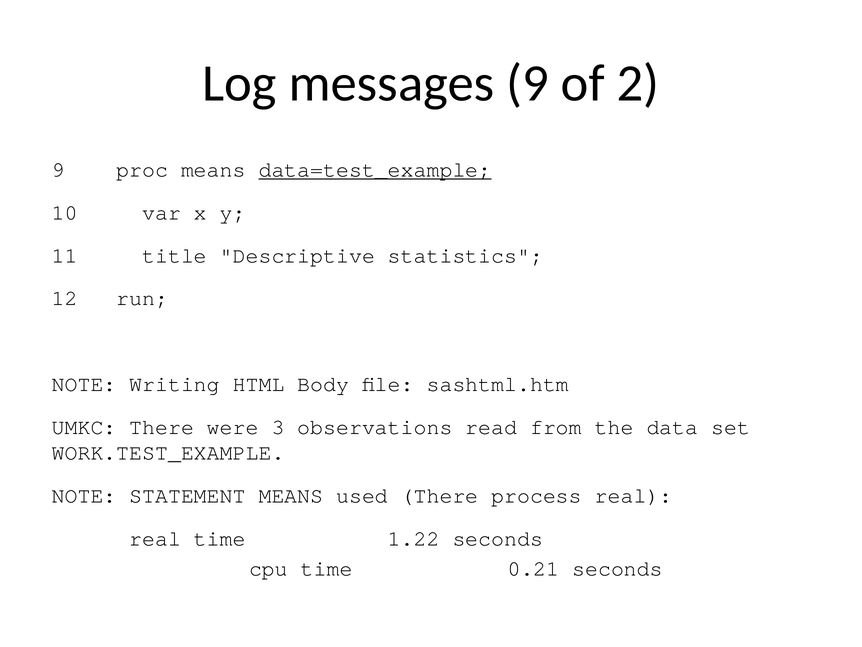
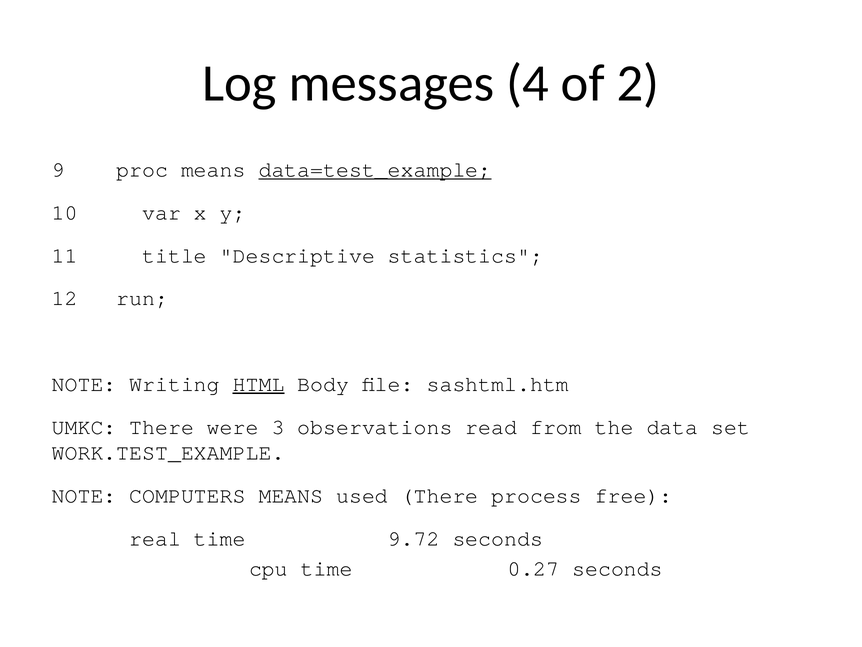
messages 9: 9 -> 4 (528, 83)
HTML underline: none -> present (259, 384)
STATEMENT: STATEMENT -> COMPUTERS (187, 495)
process real: real -> free (634, 495)
1.22: 1.22 -> 9.72 (414, 538)
0.21: 0.21 -> 0.27 (533, 568)
